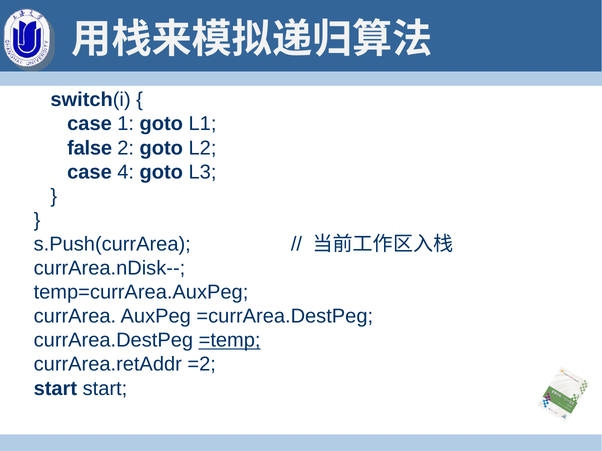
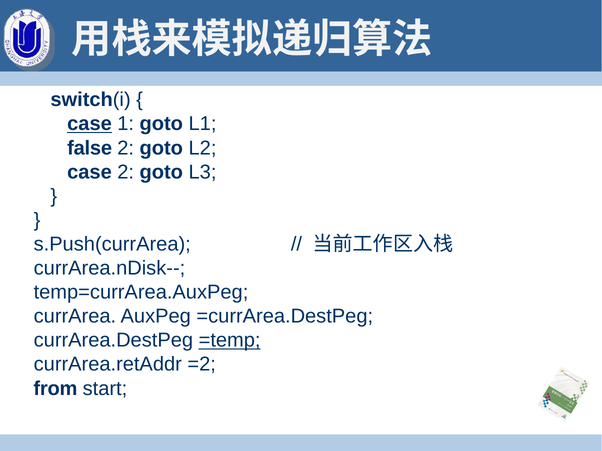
case underline: none -> present (90, 124)
case 4: 4 -> 2 (126, 172)
start: start -> from (55, 389)
